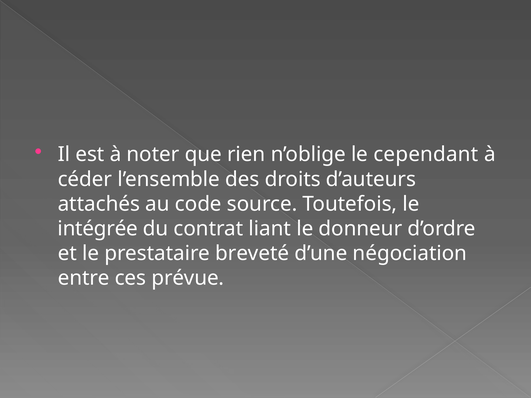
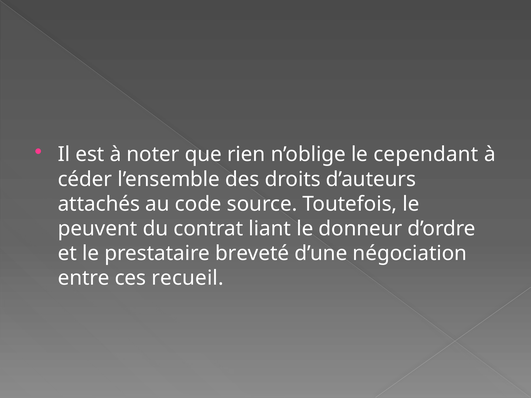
intégrée: intégrée -> peuvent (98, 229)
prévue: prévue -> recueil (188, 278)
